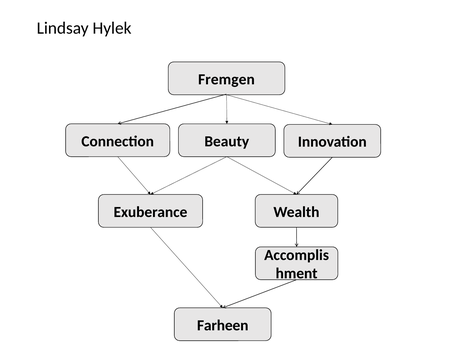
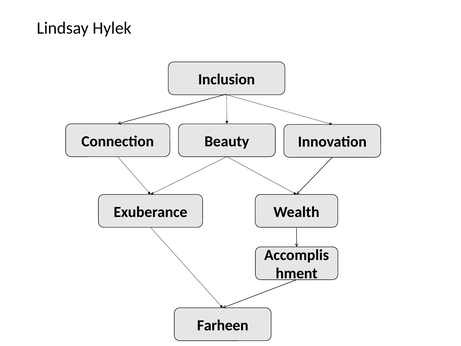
Fremgen: Fremgen -> Inclusion (227, 79)
